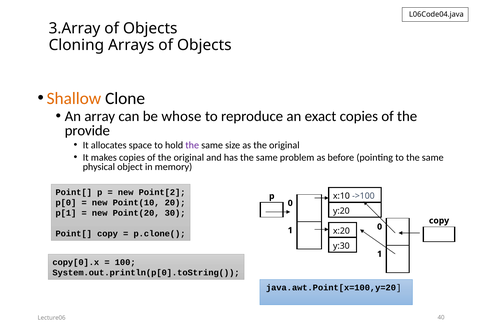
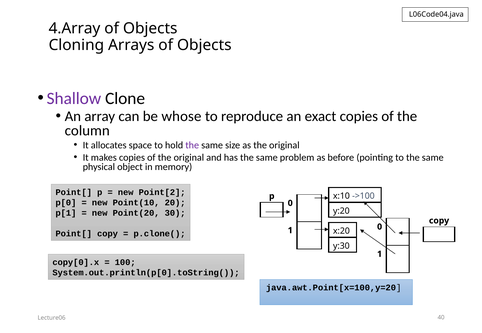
3.Array: 3.Array -> 4.Array (74, 29)
Shallow colour: orange -> purple (74, 99)
provide: provide -> column (87, 131)
